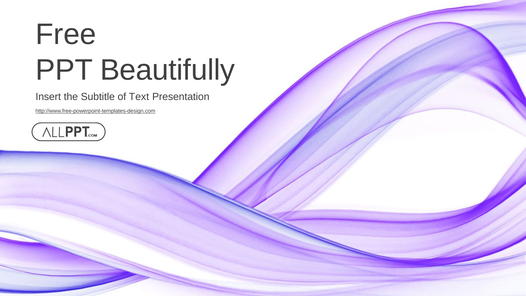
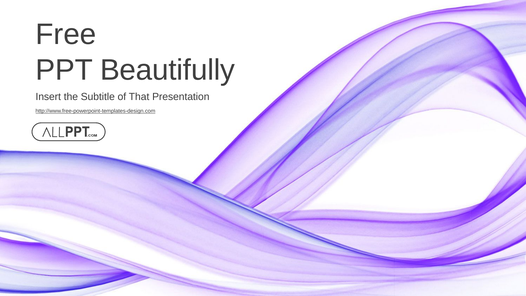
Text: Text -> That (139, 97)
